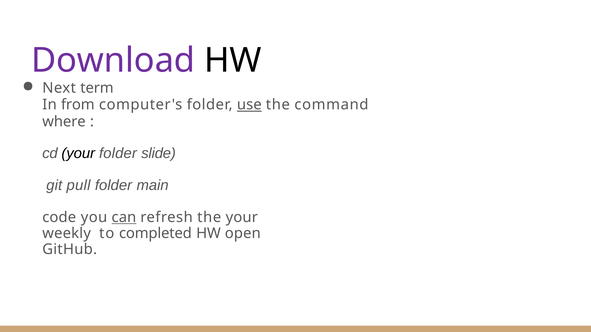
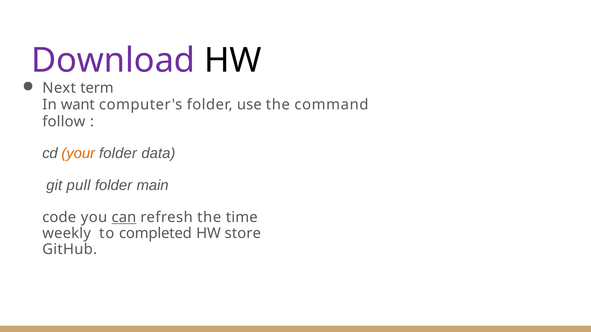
from: from -> want (78, 105)
use underline: present -> none (249, 105)
where: where -> follow (64, 122)
your colour: black -> orange (78, 154)
slide: slide -> data (158, 154)
the your: your -> time (242, 218)
open: open -> store (243, 234)
